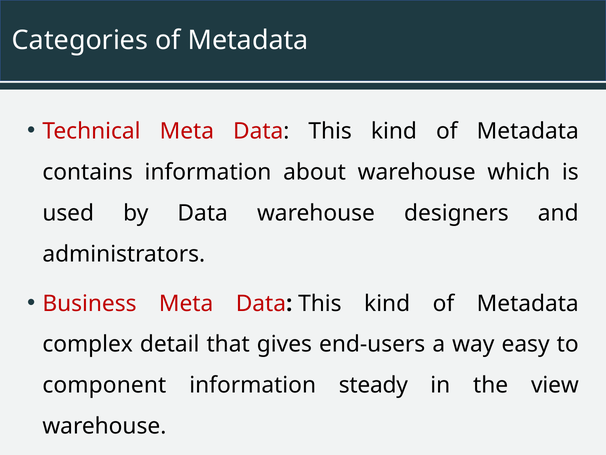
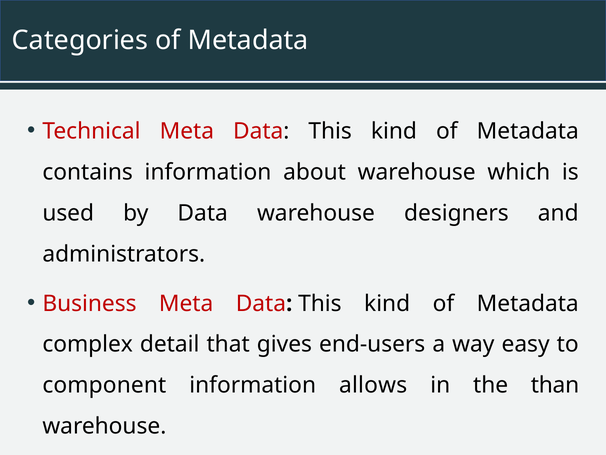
steady: steady -> allows (373, 385)
view: view -> than (555, 385)
